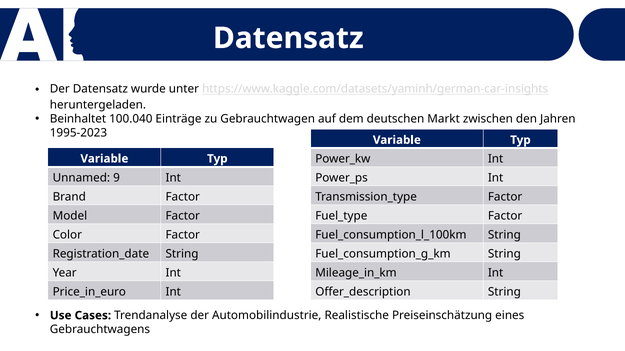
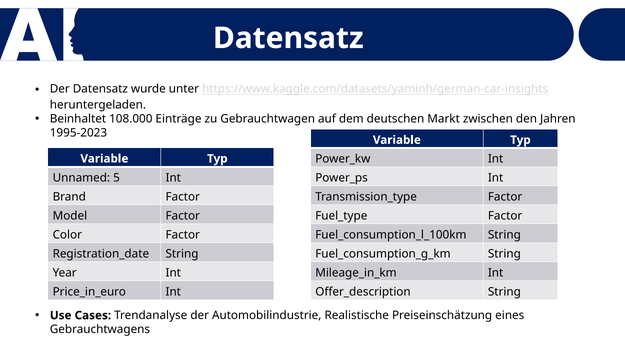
100.040: 100.040 -> 108.000 (131, 119)
9: 9 -> 5 (117, 178)
